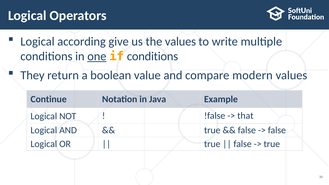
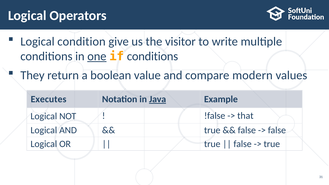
according: according -> condition (81, 42)
the values: values -> visitor (180, 42)
Continue: Continue -> Executes (49, 99)
Java underline: none -> present (158, 99)
